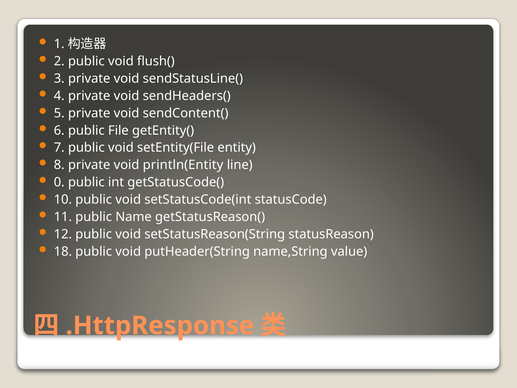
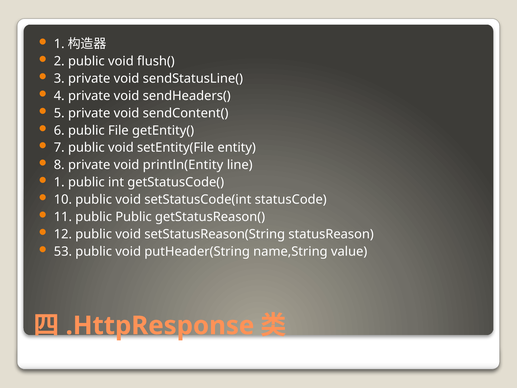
0: 0 -> 1 (59, 182)
public Name: Name -> Public (134, 217)
18: 18 -> 53 (63, 251)
